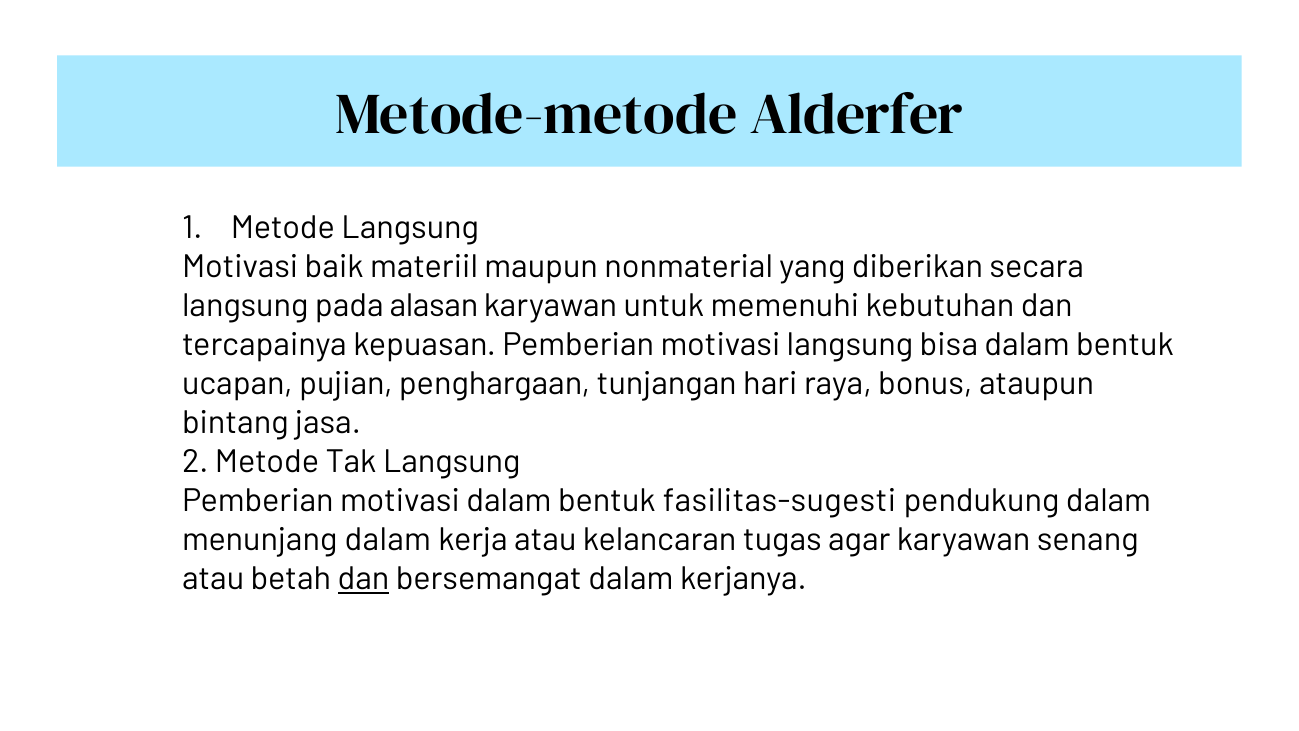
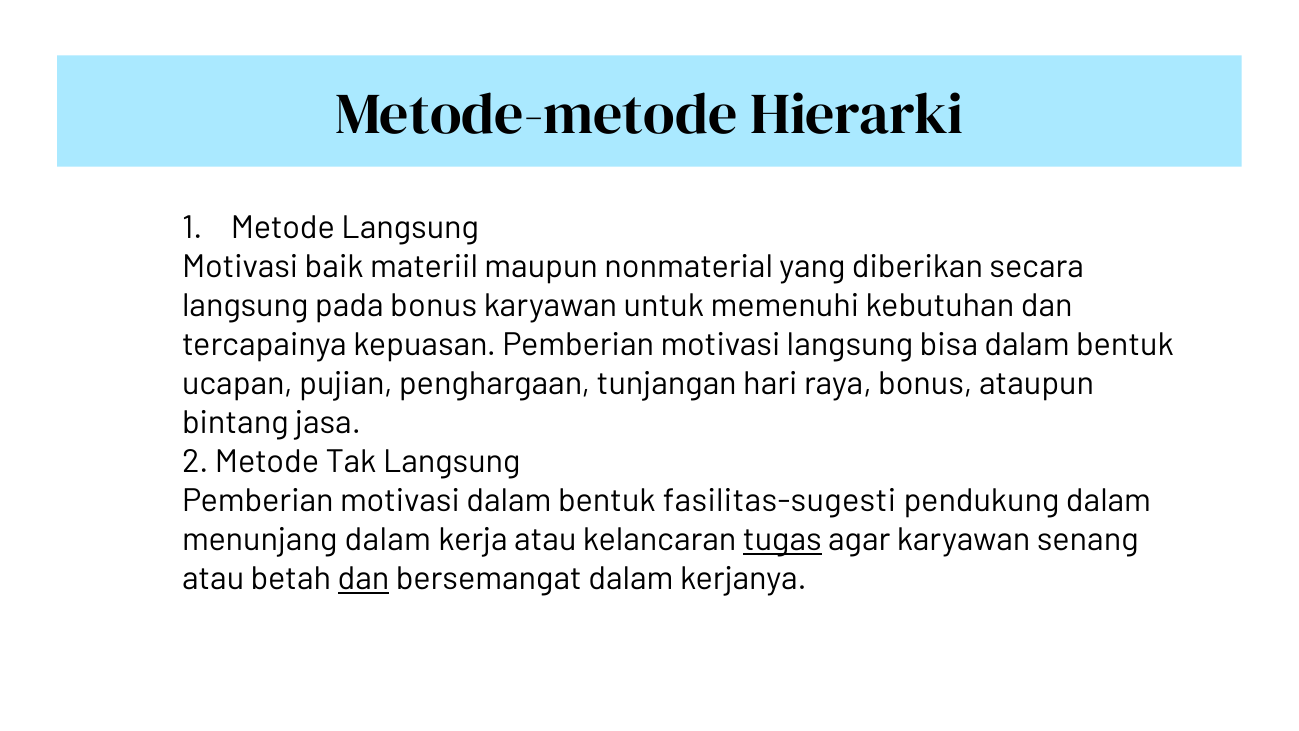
Alderfer: Alderfer -> Hierarki (857, 115)
pada alasan: alasan -> bonus (434, 306)
tugas underline: none -> present (782, 540)
